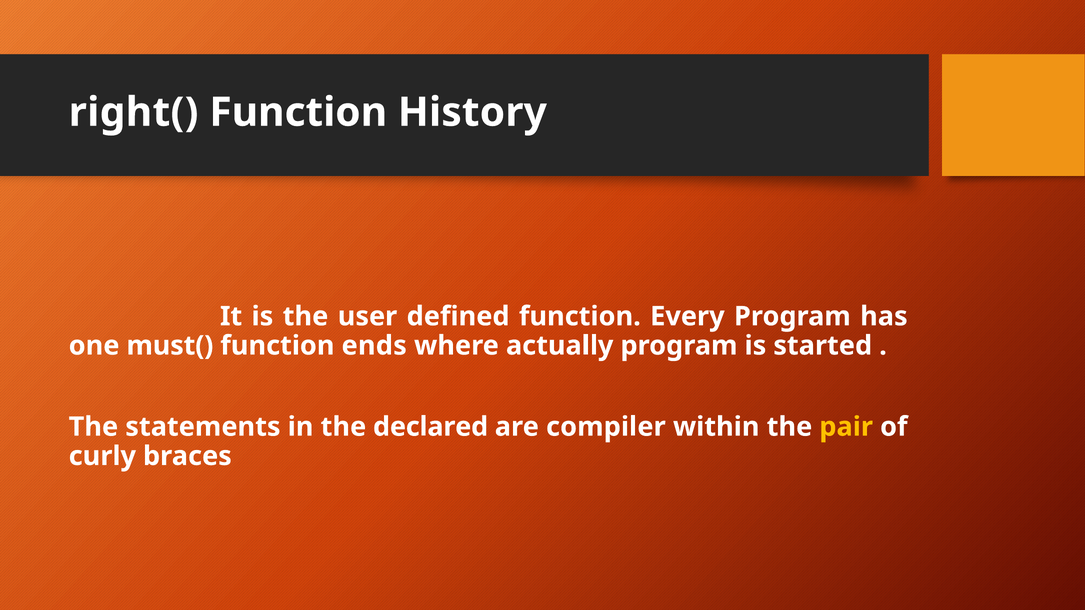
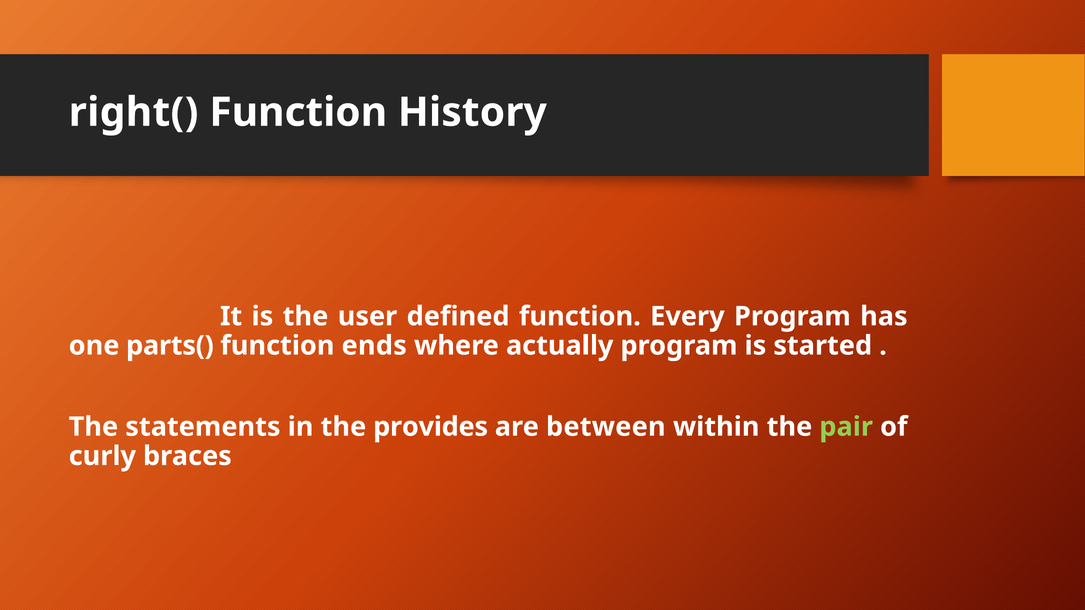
must(: must( -> parts( (170, 346)
declared: declared -> provides (431, 427)
compiler: compiler -> between (606, 427)
pair colour: yellow -> light green (846, 427)
